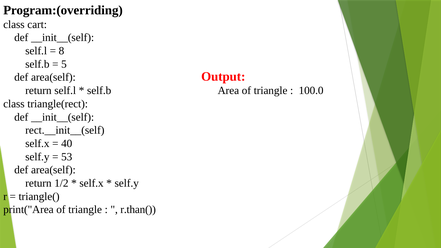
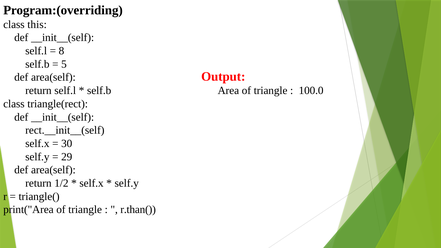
cart: cart -> this (37, 24)
40: 40 -> 30 (67, 144)
53: 53 -> 29 (67, 157)
